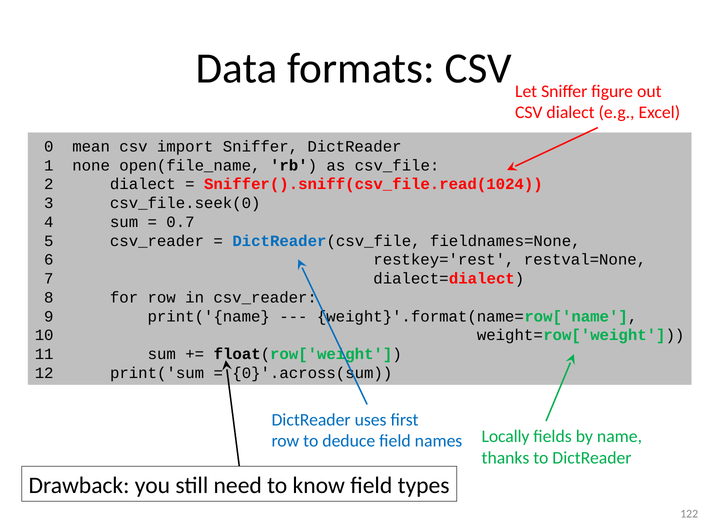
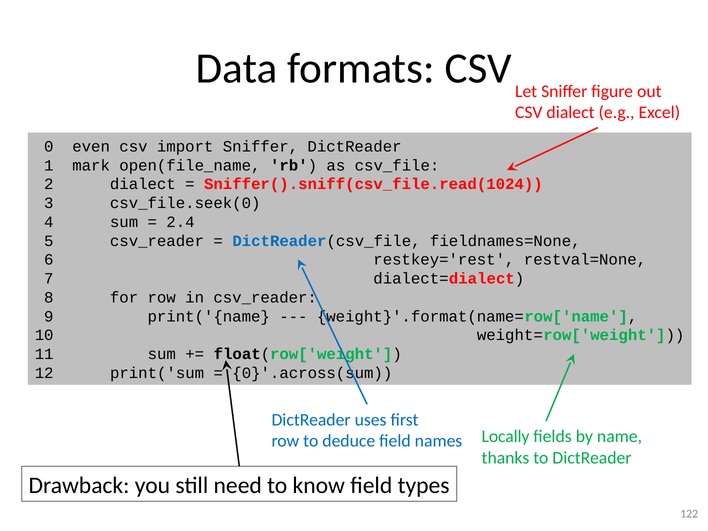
mean: mean -> even (91, 147)
none: none -> mark (91, 165)
0.7: 0.7 -> 2.4 (181, 222)
